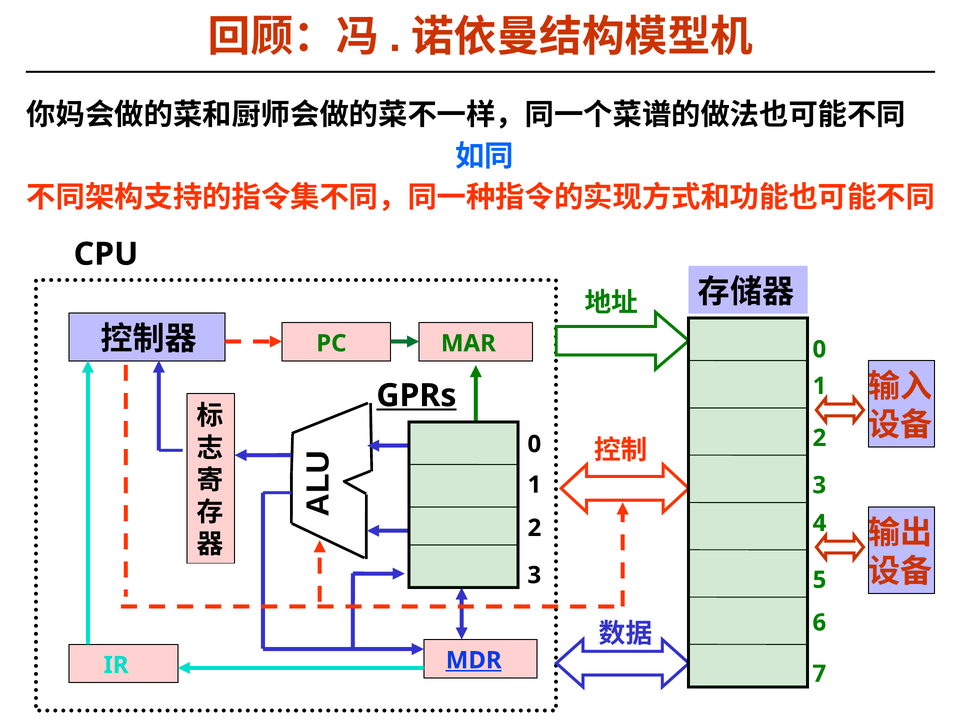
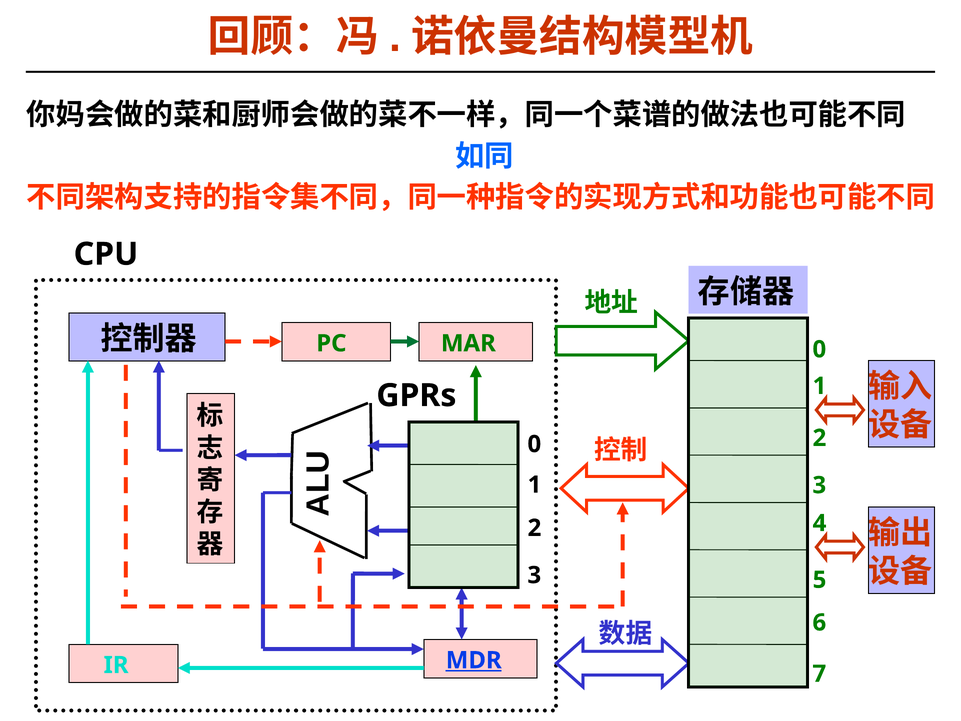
GPRs underline: present -> none (416, 395)
